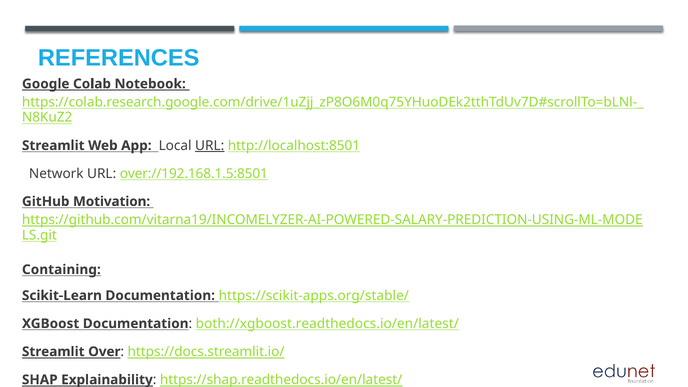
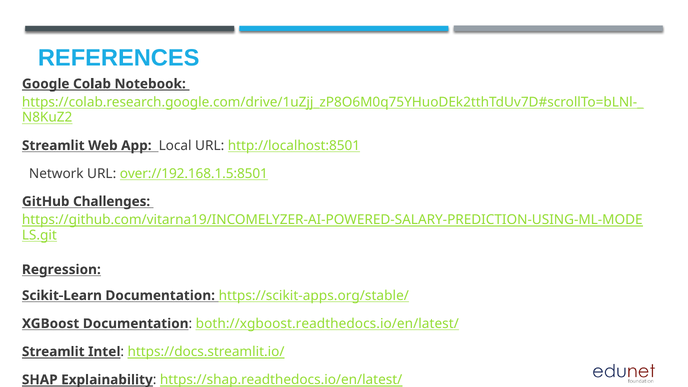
URL underline: present -> none (210, 146)
Motivation: Motivation -> Challenges (112, 202)
Containing: Containing -> Regression (61, 270)
Over: Over -> Intel (104, 352)
